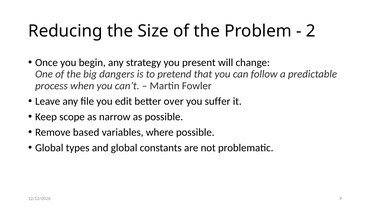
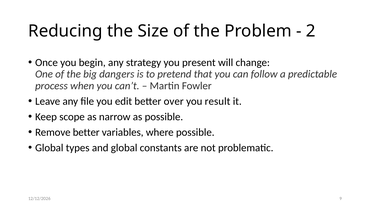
suffer: suffer -> result (218, 101)
Remove based: based -> better (86, 132)
